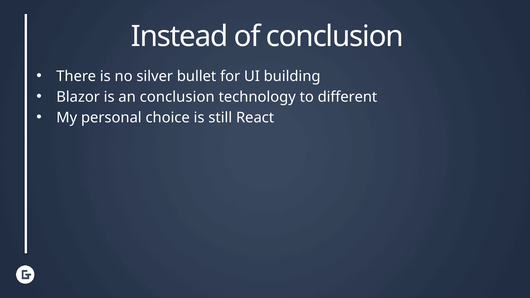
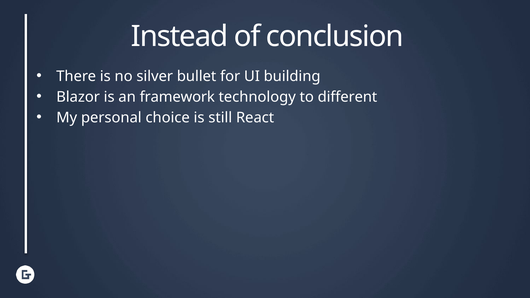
an conclusion: conclusion -> framework (177, 97)
